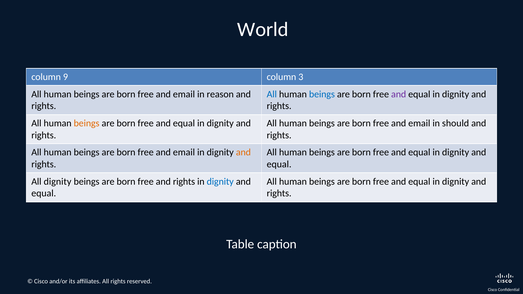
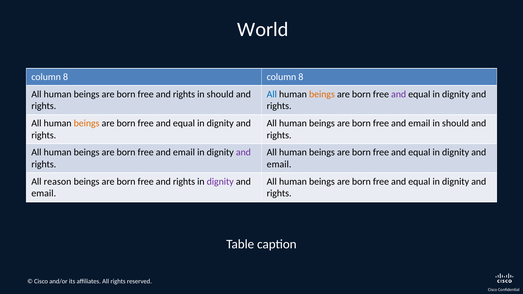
9: 9 -> 8 (65, 77)
3: 3 -> 8 (301, 77)
email: email -> rights (184, 94)
reason: reason -> should (220, 94)
beings colour: blue -> orange (322, 94)
and colour: orange -> purple (243, 152)
equal: equal -> email (279, 164)
All dignity: dignity -> reason (58, 182)
dignity colour: blue -> purple (220, 182)
equal: equal -> email (44, 194)
